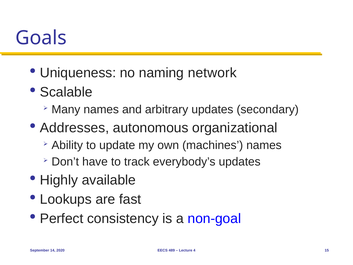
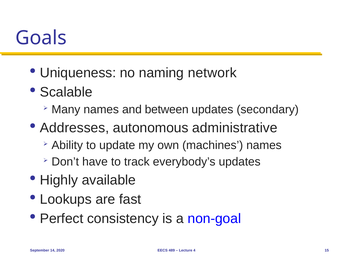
arbitrary: arbitrary -> between (167, 110)
organizational: organizational -> administrative (235, 128)
